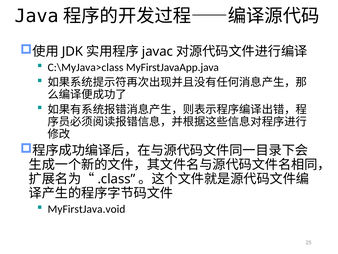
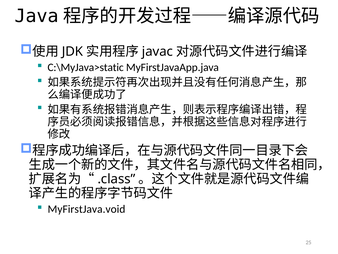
C:\MyJava>class: C:\MyJava>class -> C:\MyJava>static (86, 67)
